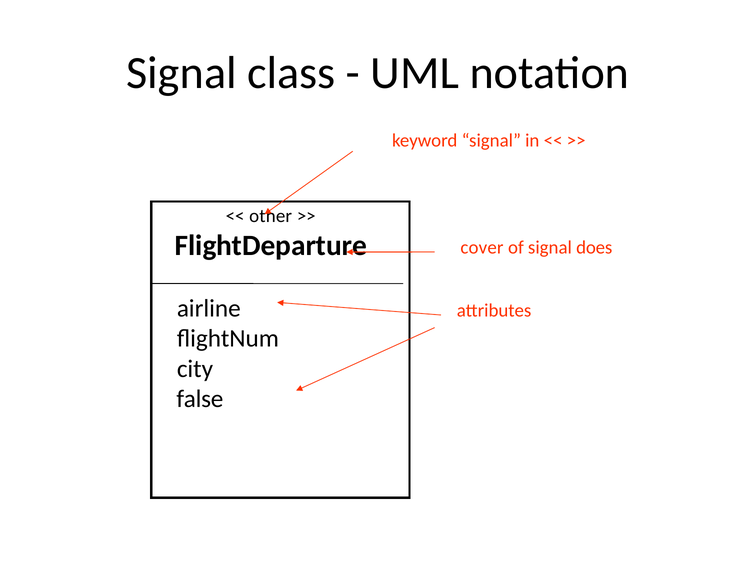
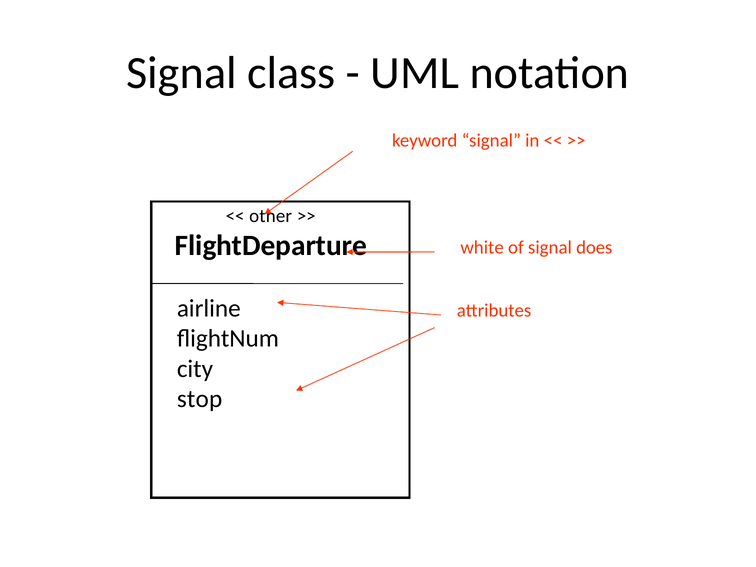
cover: cover -> white (482, 247)
false: false -> stop (200, 399)
